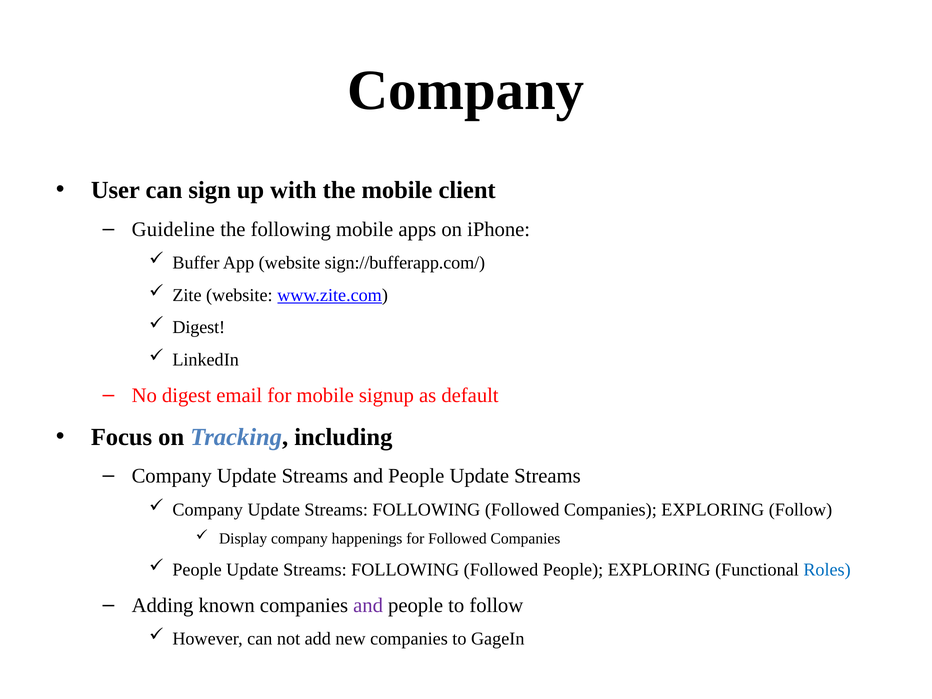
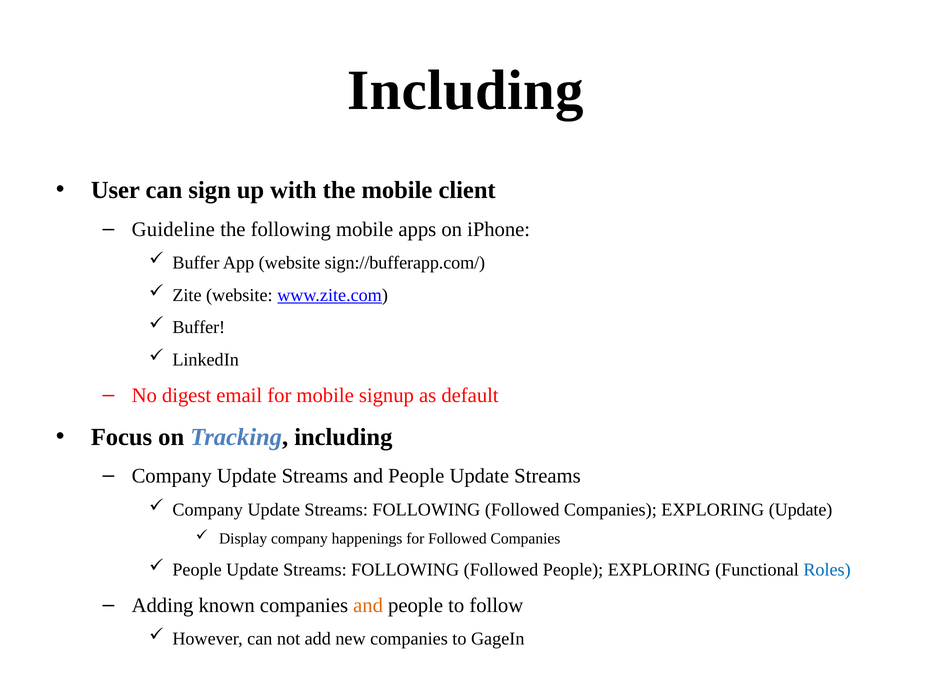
Company: Company -> Including (466, 90)
Digest: Digest -> Buffer (199, 327)
EXPLORING Follow: Follow -> Update (801, 510)
and colour: purple -> orange (368, 605)
